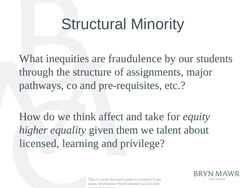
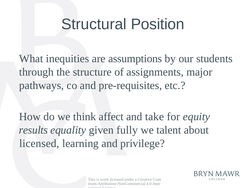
Minority: Minority -> Position (158, 24)
fraudulence: fraudulence -> assumptions (135, 58)
higher: higher -> results (33, 130)
them: them -> fully (127, 130)
